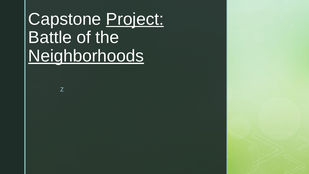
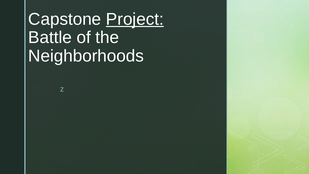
Neighborhoods underline: present -> none (86, 56)
